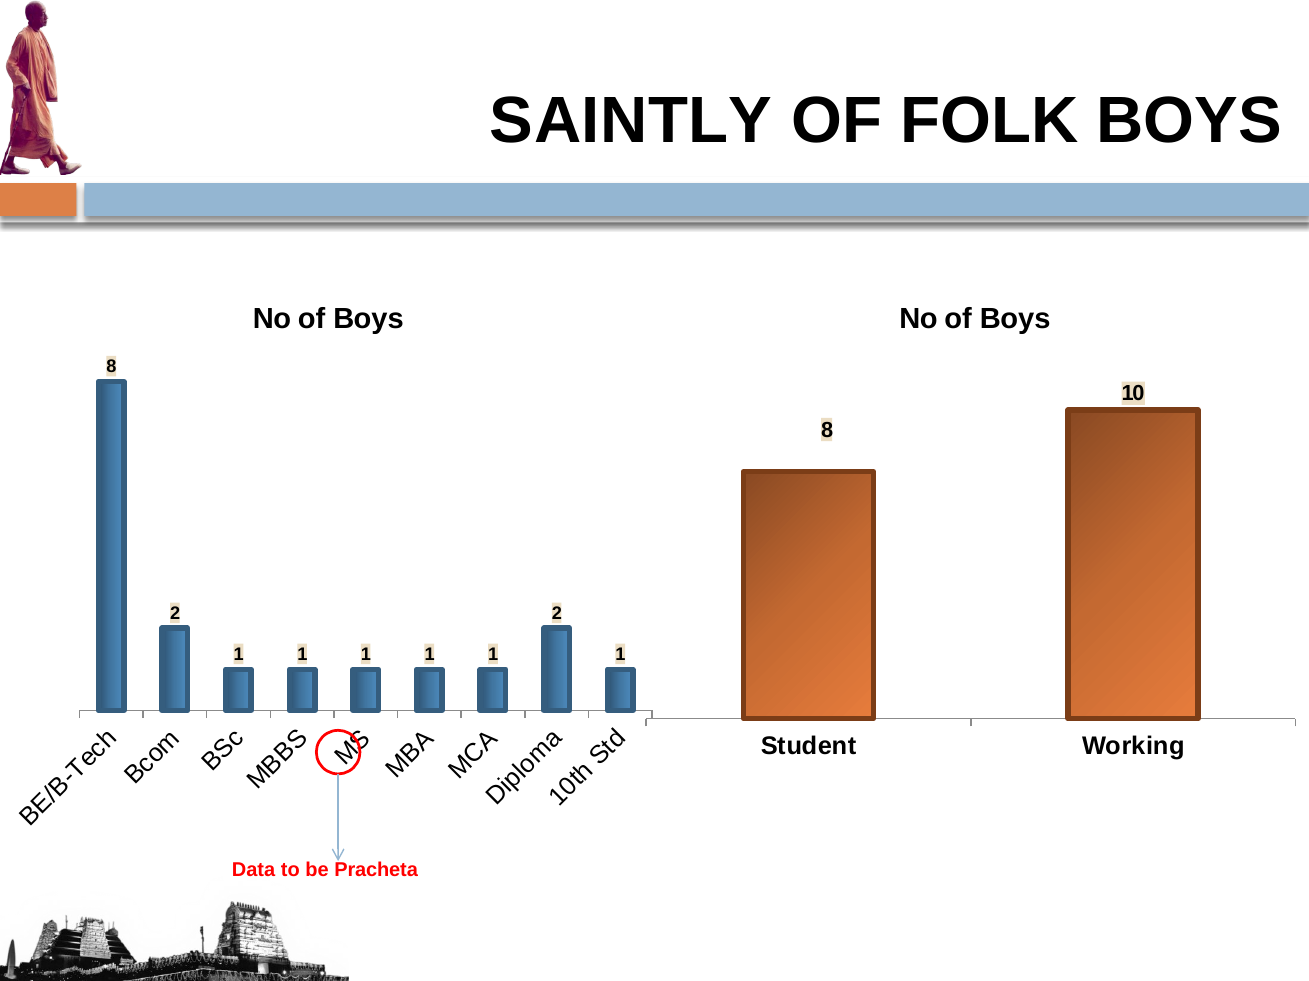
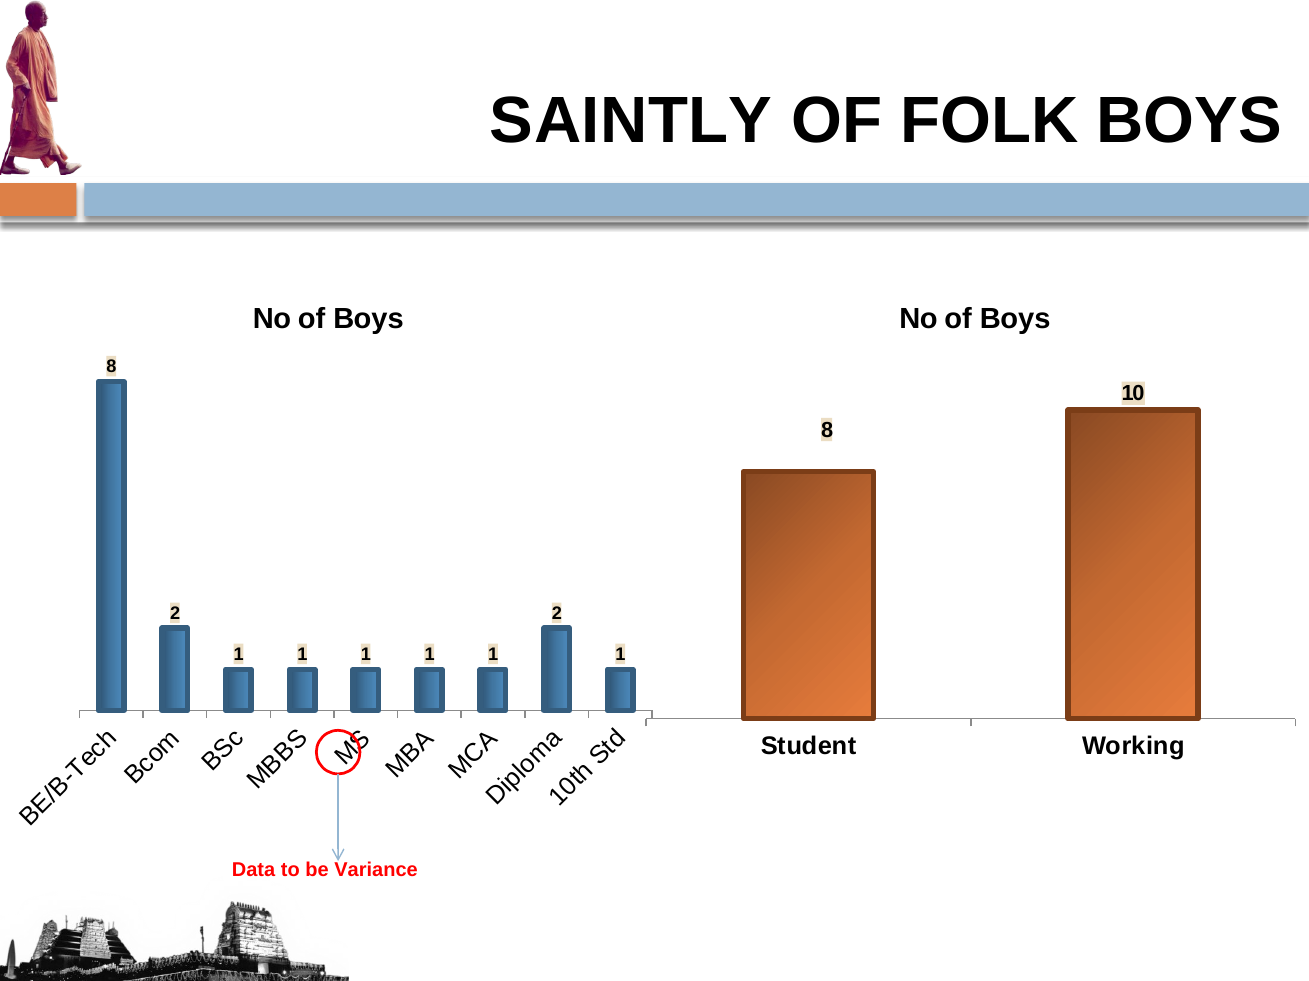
Pracheta: Pracheta -> Variance (376, 871)
